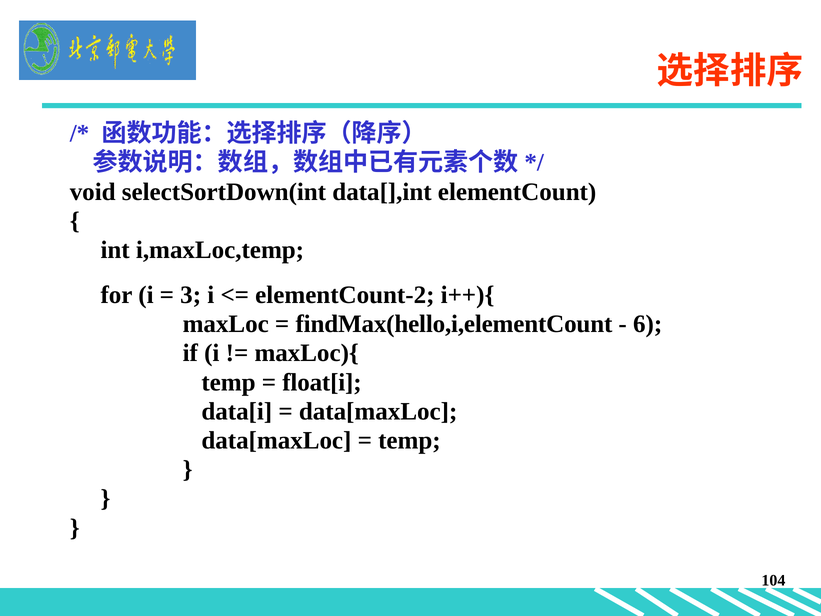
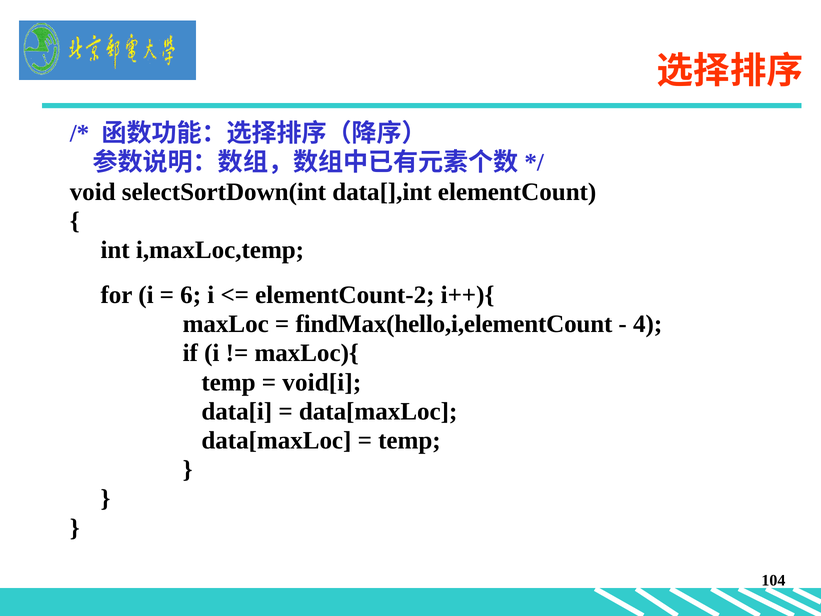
3: 3 -> 6 (191, 295)
6: 6 -> 4 (648, 324)
float[i: float[i -> void[i (322, 382)
